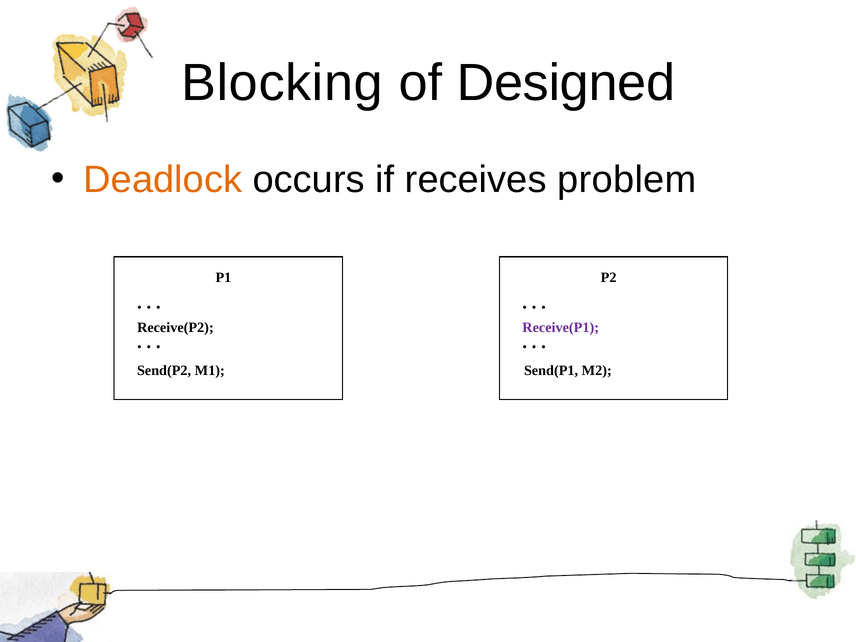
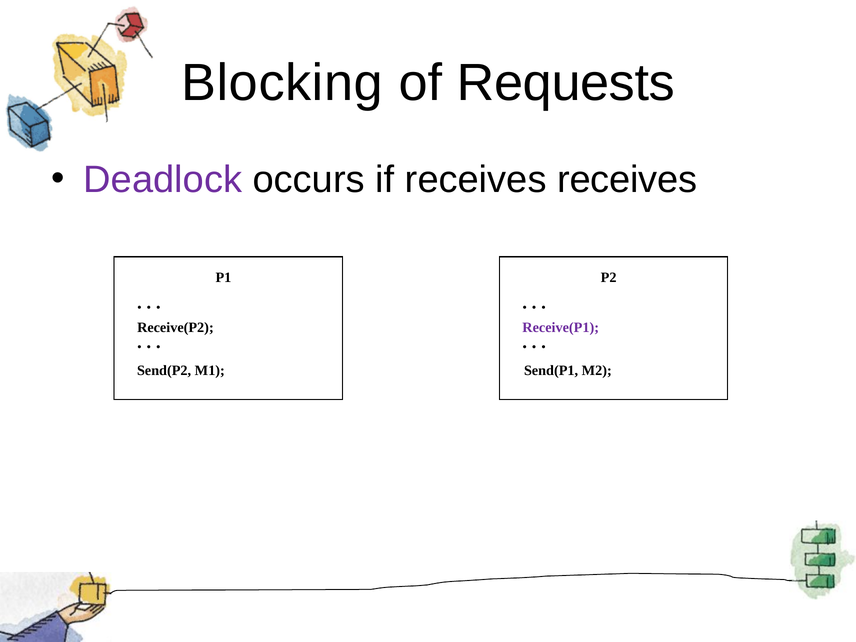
Designed: Designed -> Requests (566, 83)
Deadlock colour: orange -> purple (163, 180)
receives problem: problem -> receives (627, 180)
